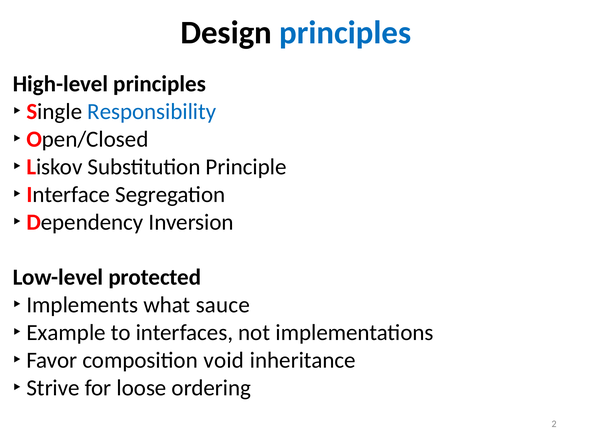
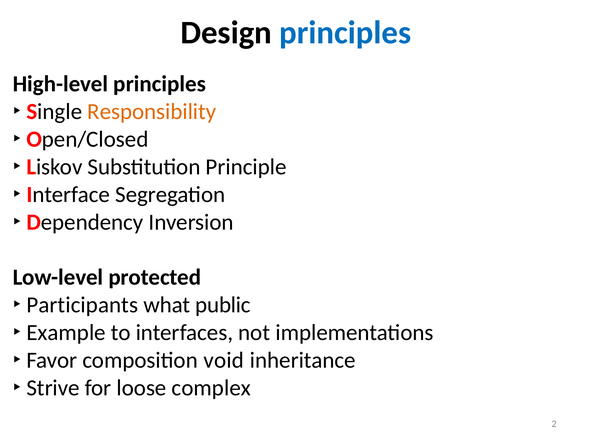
Responsibility colour: blue -> orange (152, 112)
Implements: Implements -> Participants (82, 305)
sauce: sauce -> public (223, 305)
ordering: ordering -> complex (211, 388)
